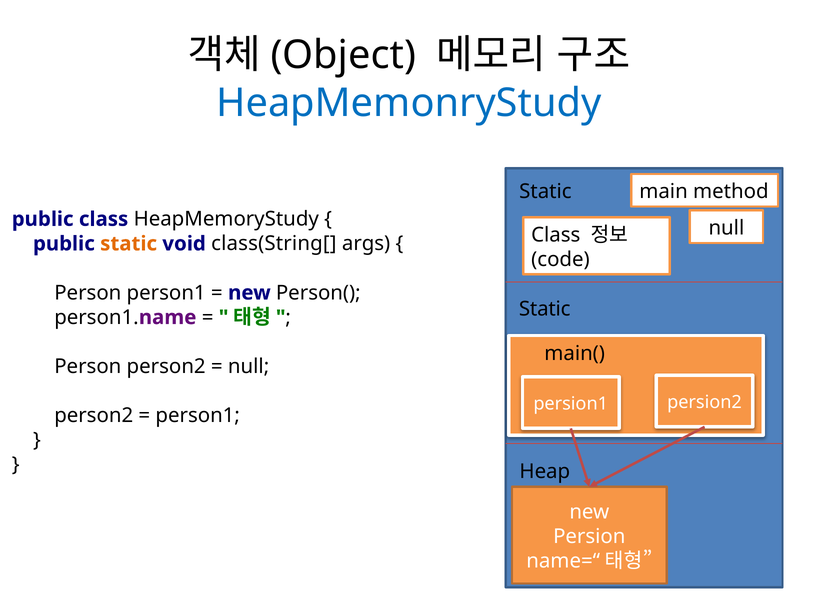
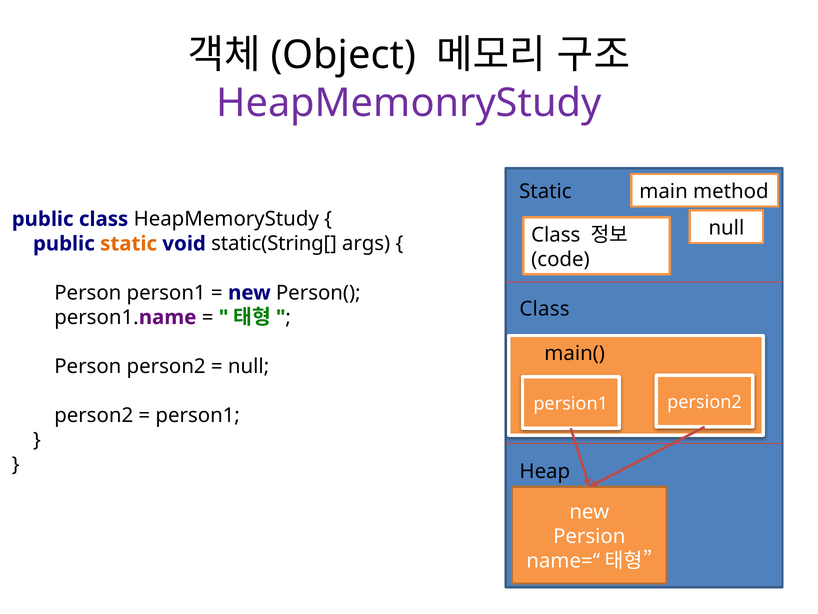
HeapMemonryStudy colour: blue -> purple (409, 103)
class(String[: class(String[ -> static(String[ (274, 243)
Static: Static -> Class (545, 309)
